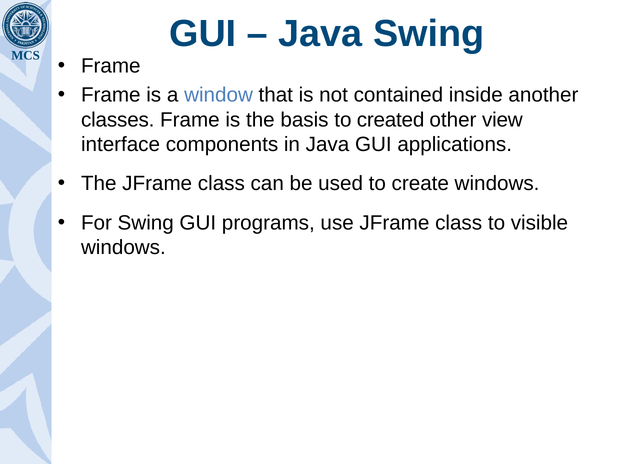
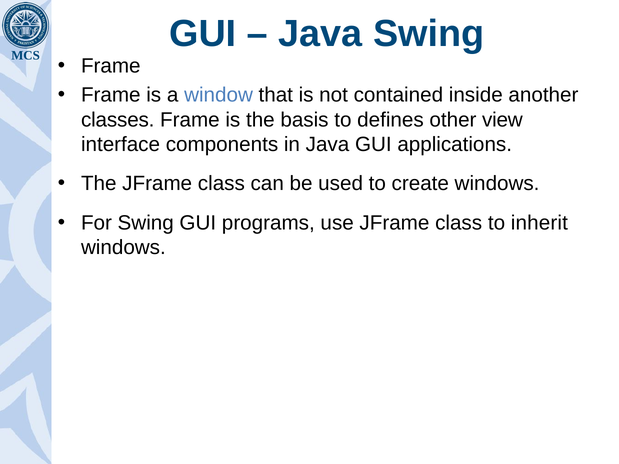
created: created -> defines (390, 120)
visible: visible -> inherit (539, 223)
